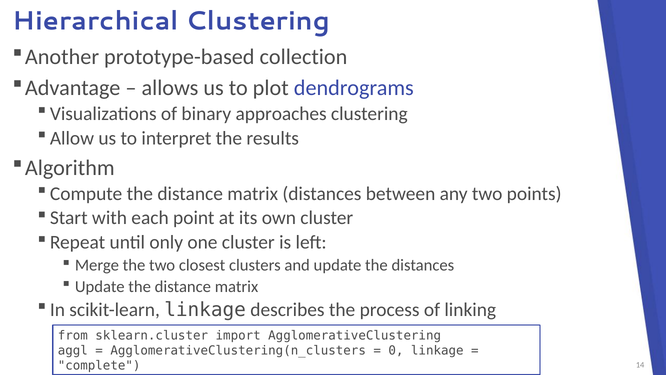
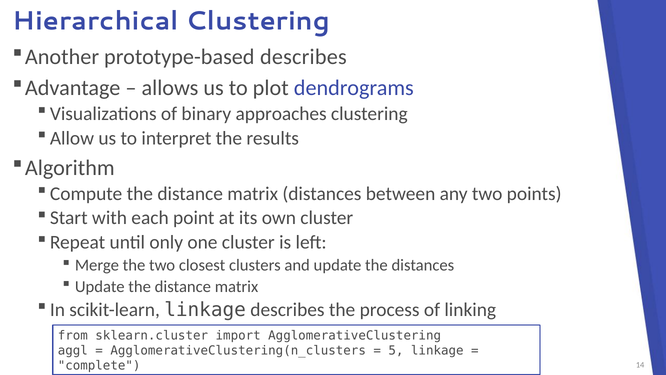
prototype-based collection: collection -> describes (303, 57)
0: 0 -> 5 (396, 351)
